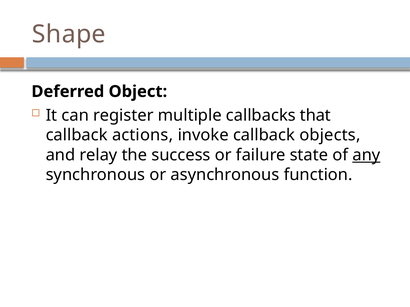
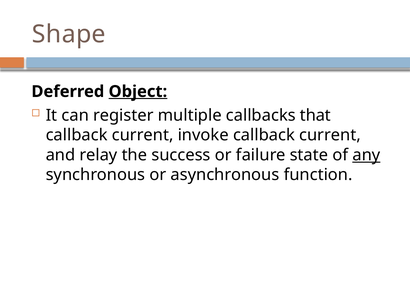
Object underline: none -> present (138, 92)
actions: actions -> current (143, 135)
invoke callback objects: objects -> current (330, 135)
